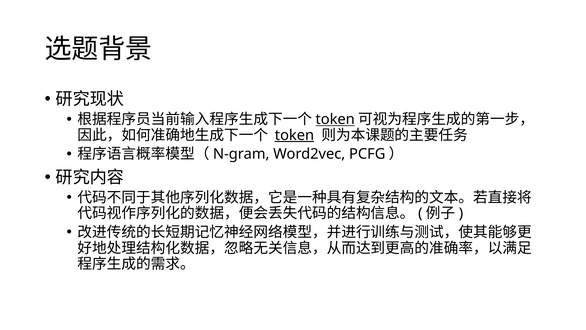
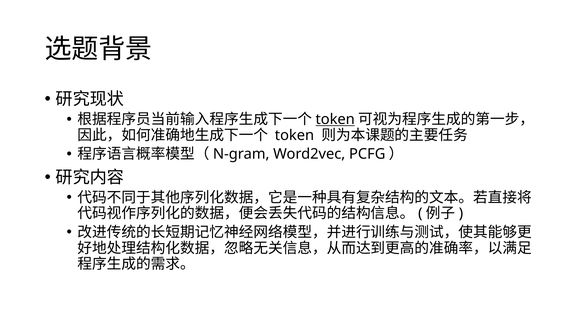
token underline: present -> none (294, 135)
